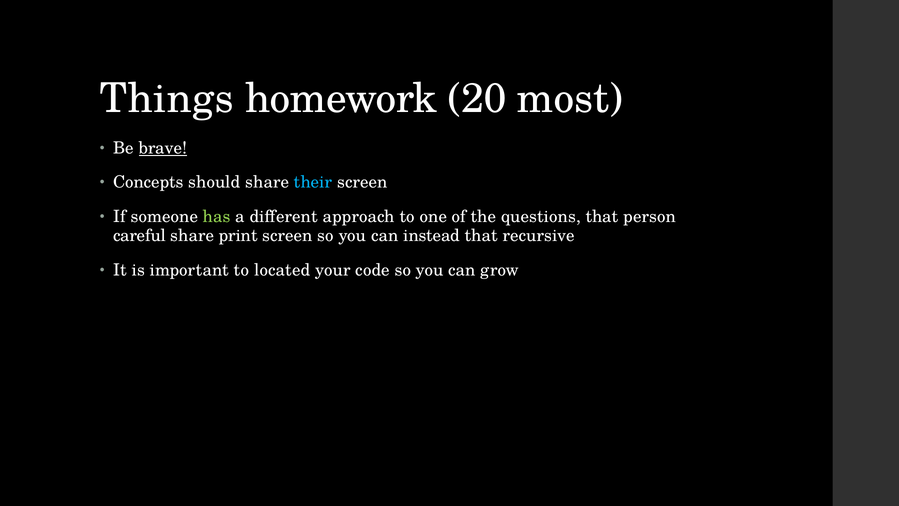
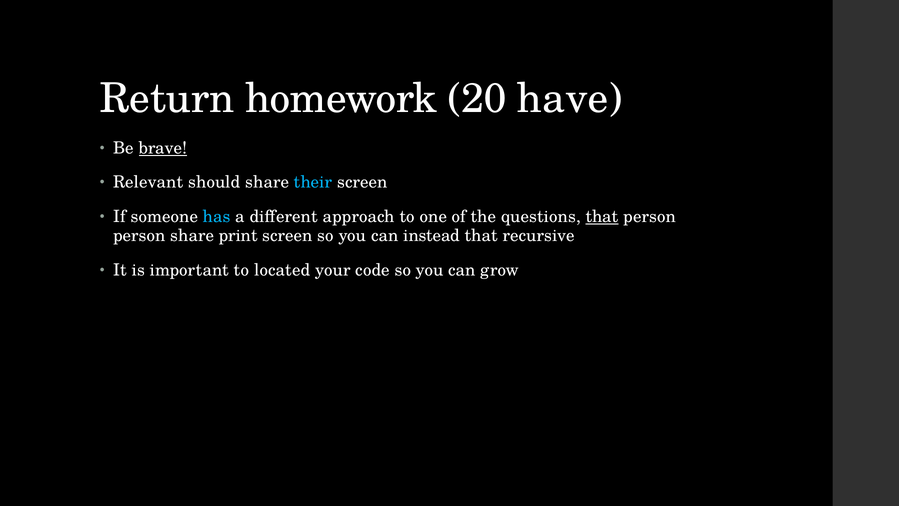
Things: Things -> Return (167, 99)
most: most -> have (570, 99)
Concepts: Concepts -> Relevant (148, 182)
has colour: light green -> light blue (217, 216)
that underline: none -> present (602, 216)
careful: careful -> person (139, 236)
